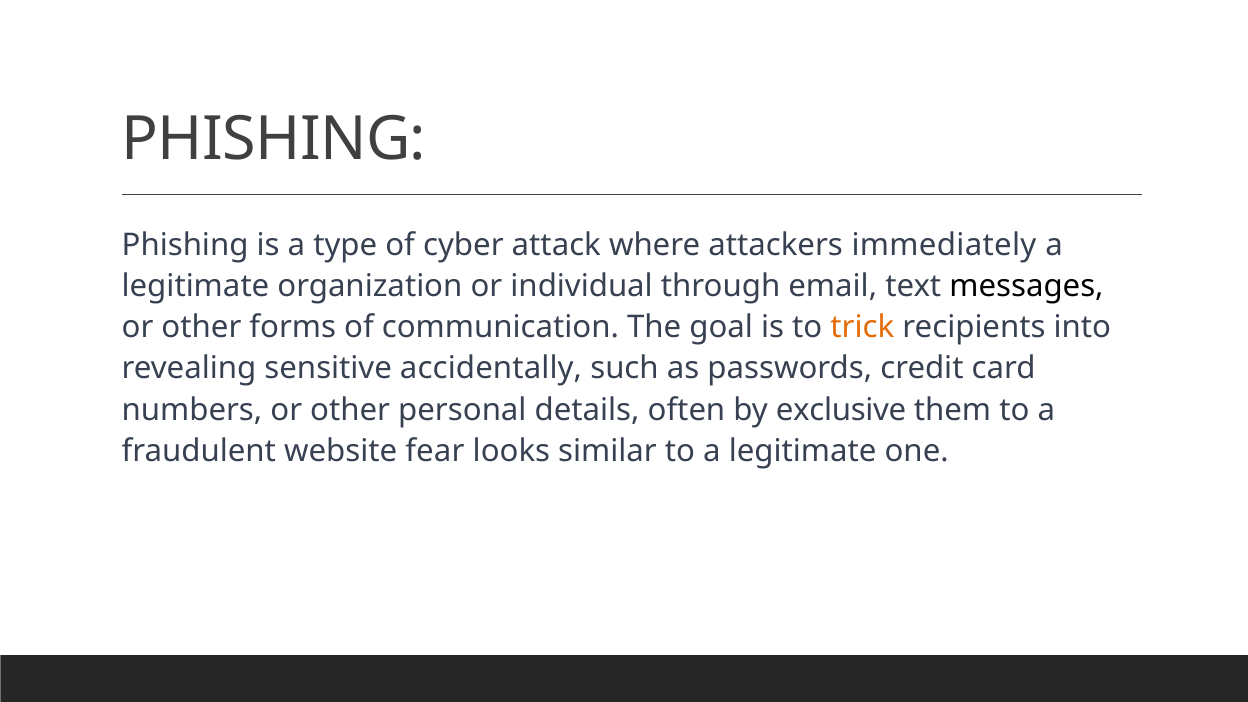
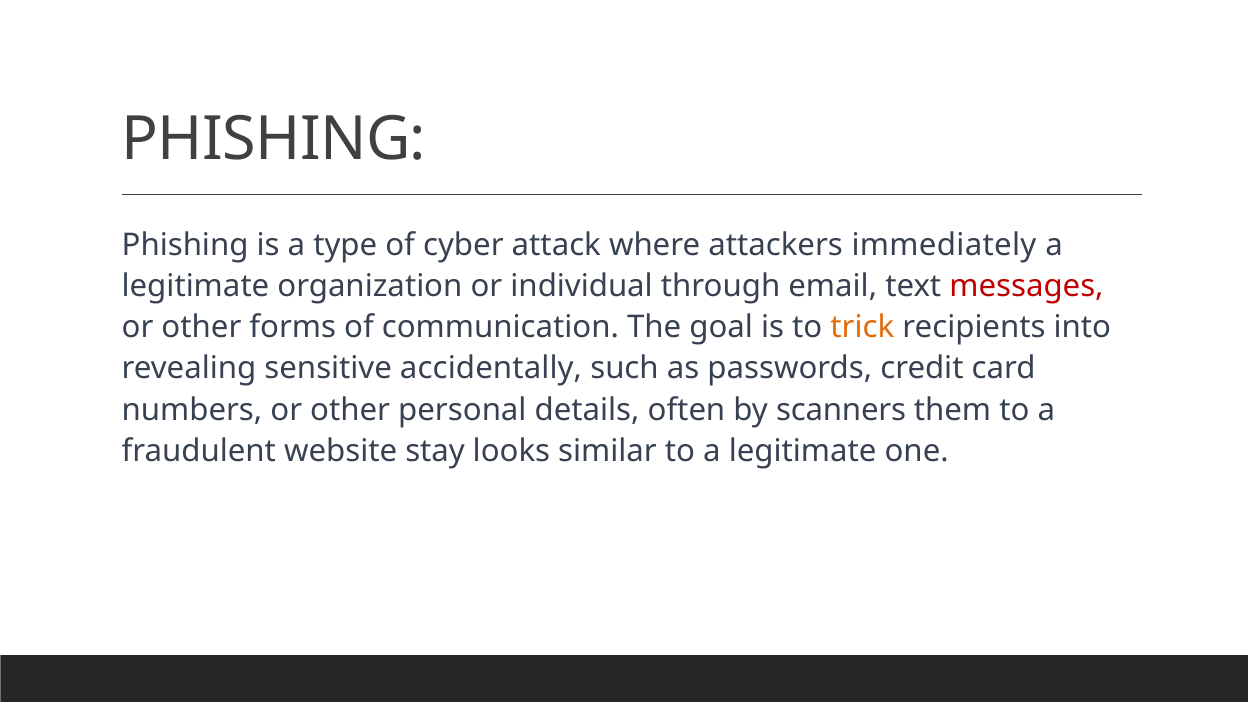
messages colour: black -> red (1026, 286)
exclusive: exclusive -> scanners (841, 410)
fear: fear -> stay (435, 451)
